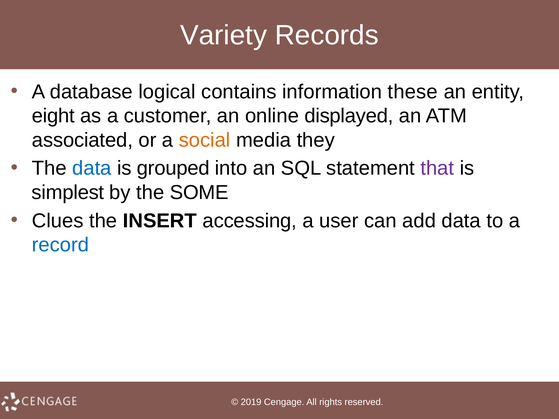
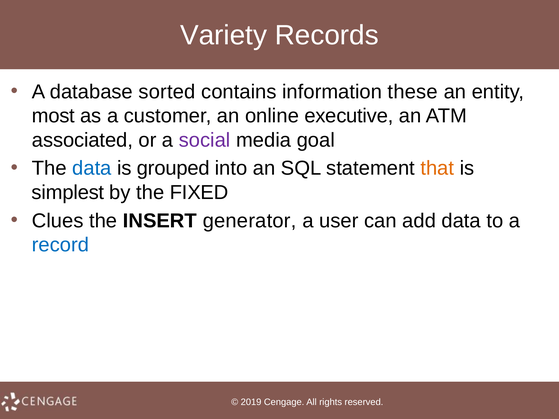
logical: logical -> sorted (167, 92)
eight: eight -> most (53, 116)
displayed: displayed -> executive (349, 116)
social colour: orange -> purple (205, 140)
they: they -> goal (316, 140)
that colour: purple -> orange (437, 168)
SOME: SOME -> FIXED (199, 193)
accessing: accessing -> generator (250, 221)
